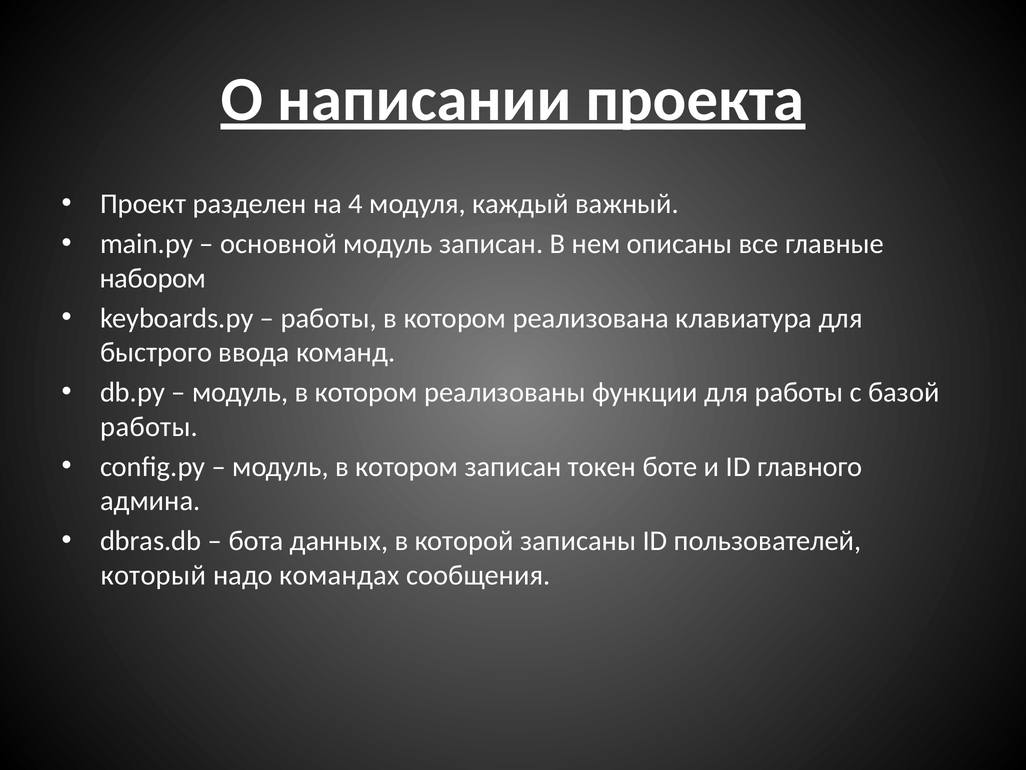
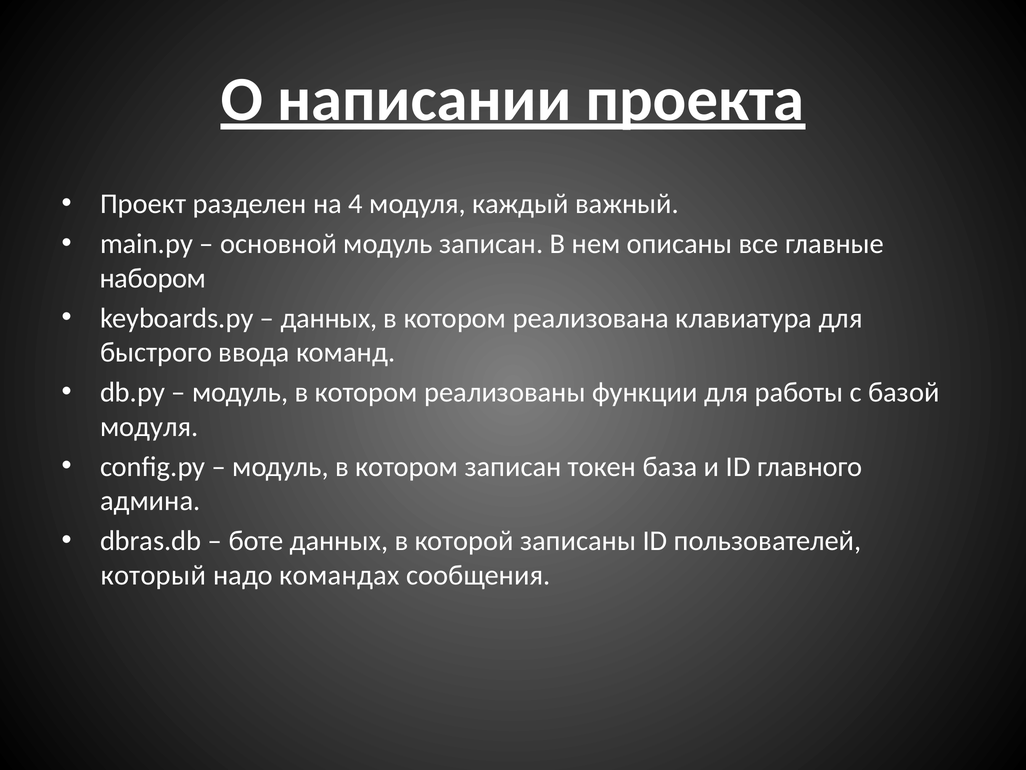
работы: работы -> данных (329, 318)
работы: работы -> модуля (149, 426)
боте: боте -> база (670, 466)
бота: бота -> боте (256, 541)
